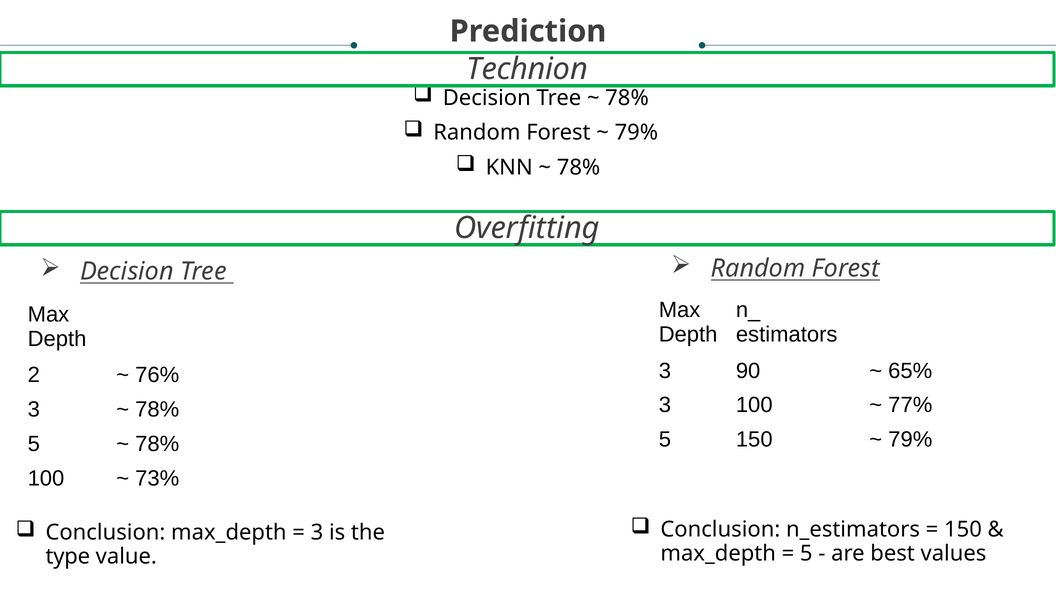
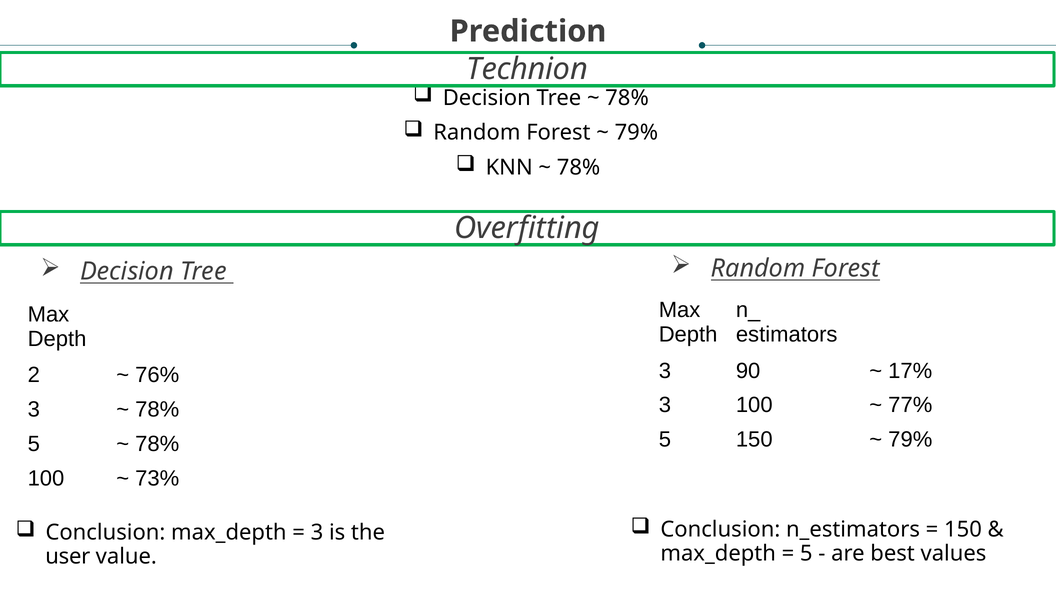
65%: 65% -> 17% (910, 371)
type: type -> user (68, 556)
